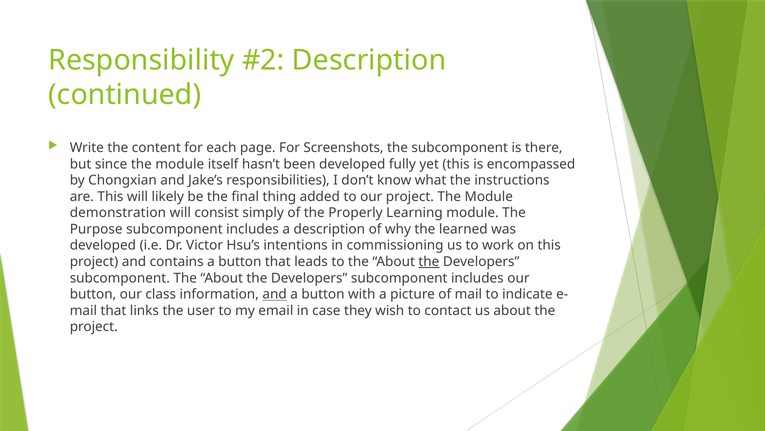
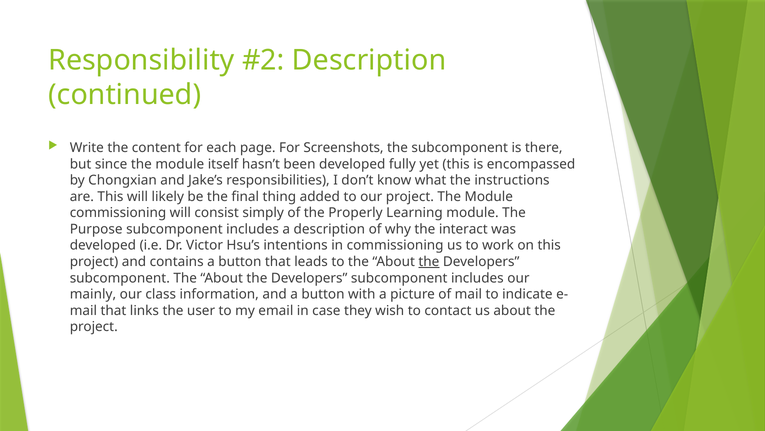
demonstration: demonstration -> commissioning (118, 213)
learned: learned -> interact (463, 229)
button: button -> mainly (93, 294)
and underline: present -> none (275, 294)
